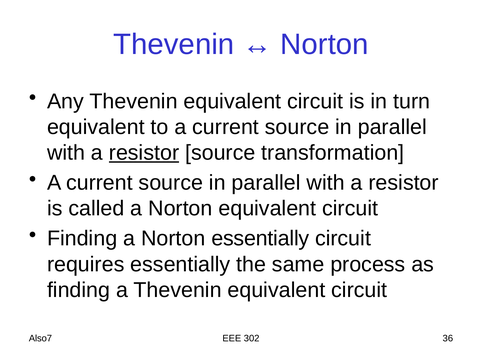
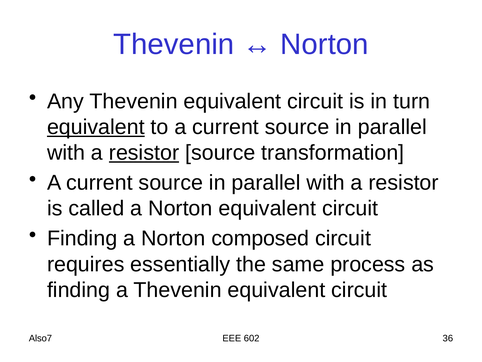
equivalent underline: none -> present (96, 127)
Norton essentially: essentially -> composed (260, 238)
302: 302 -> 602 (252, 338)
